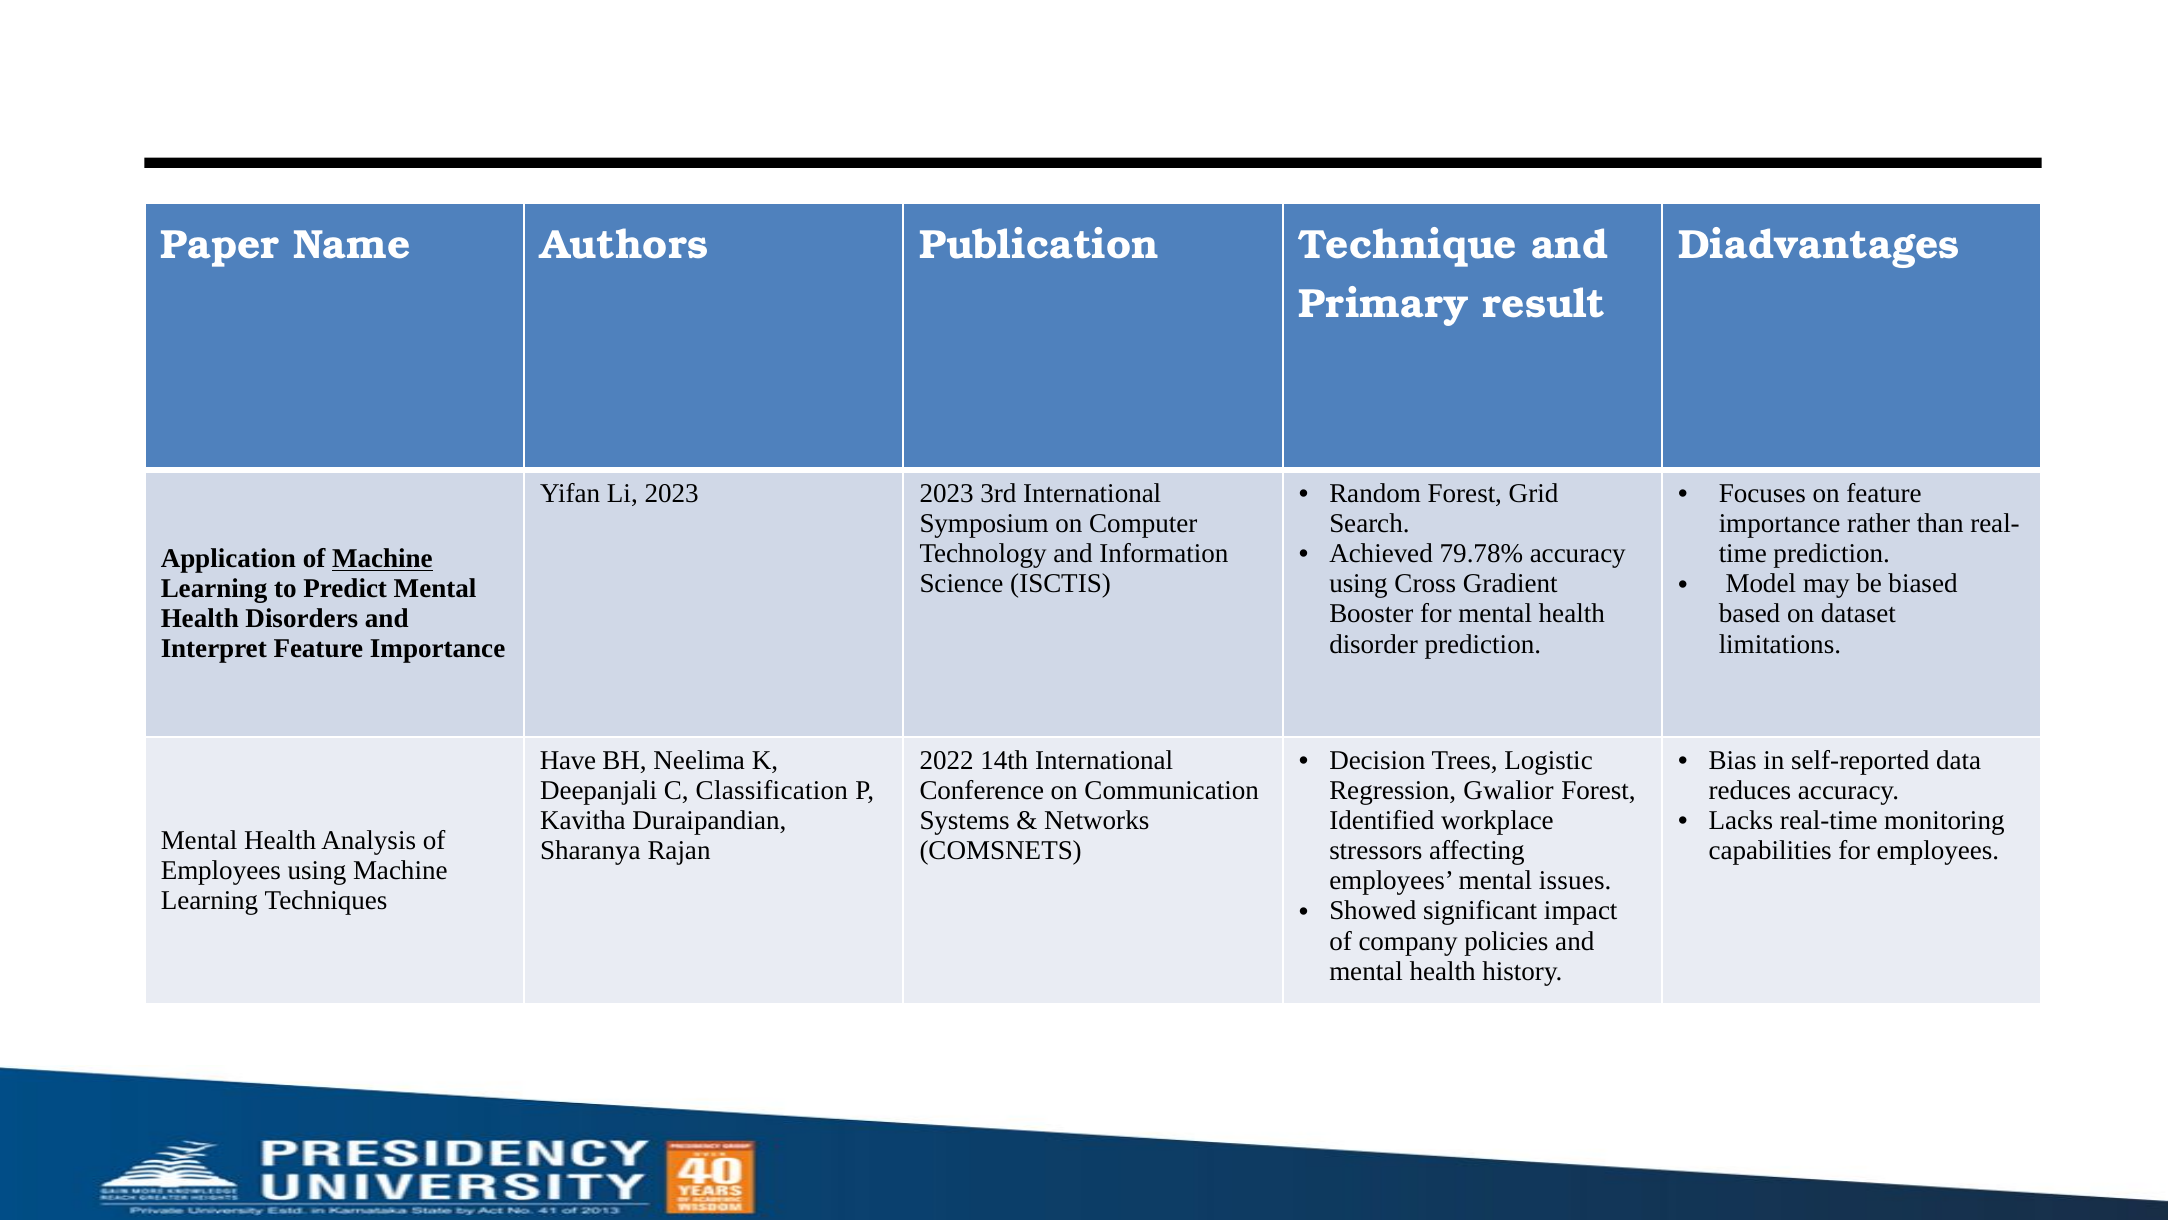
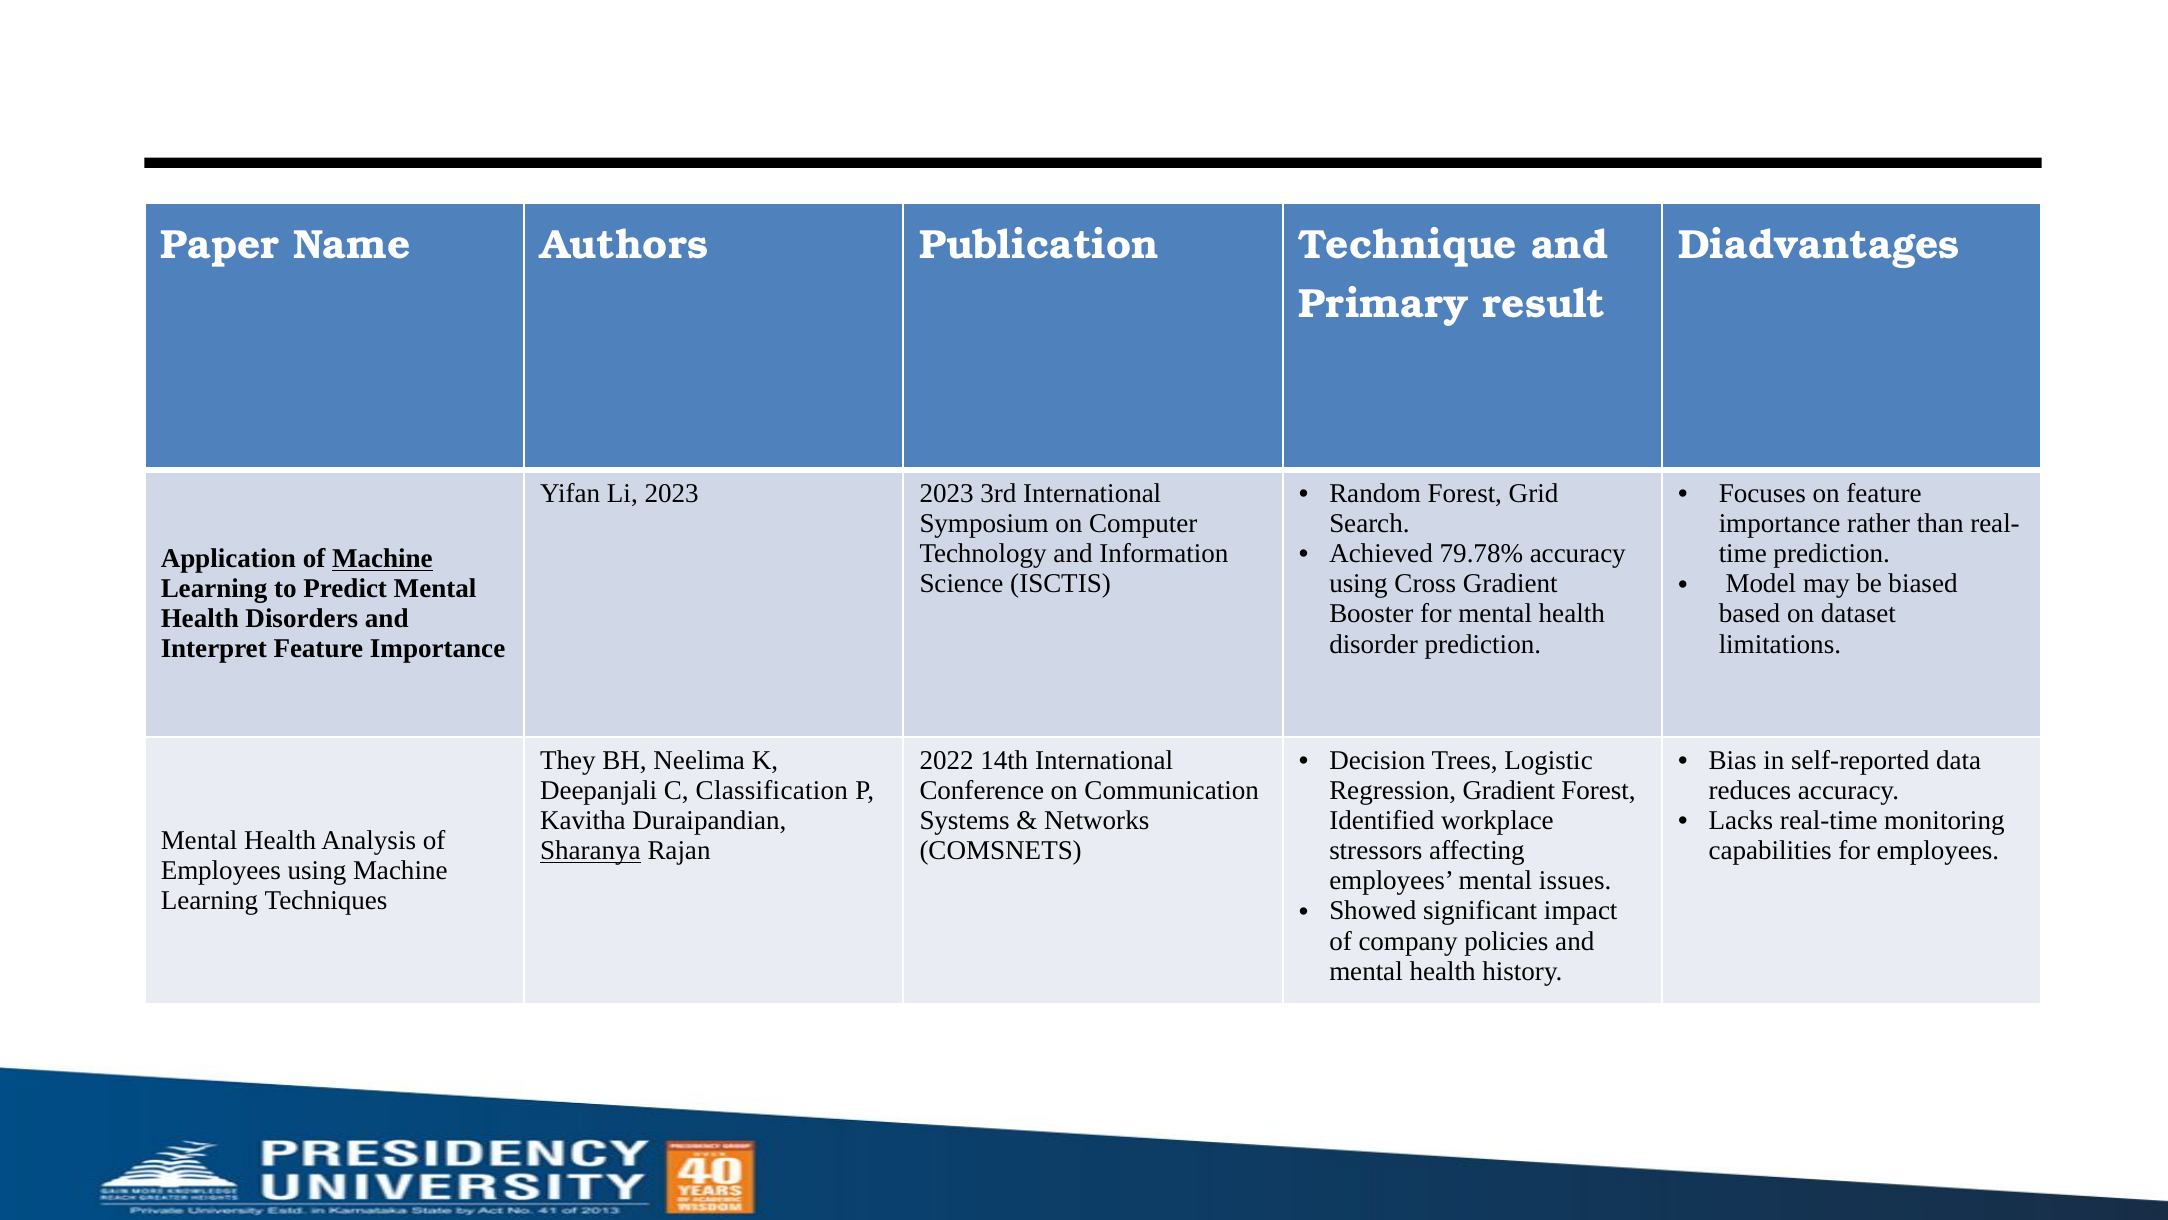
Have: Have -> They (568, 760)
Regression Gwalior: Gwalior -> Gradient (1509, 790)
Sharanya underline: none -> present (590, 850)
